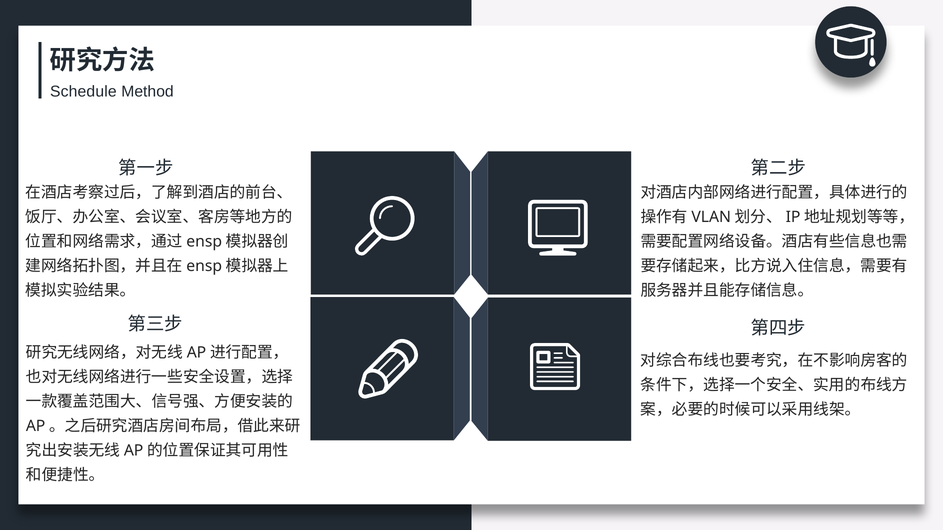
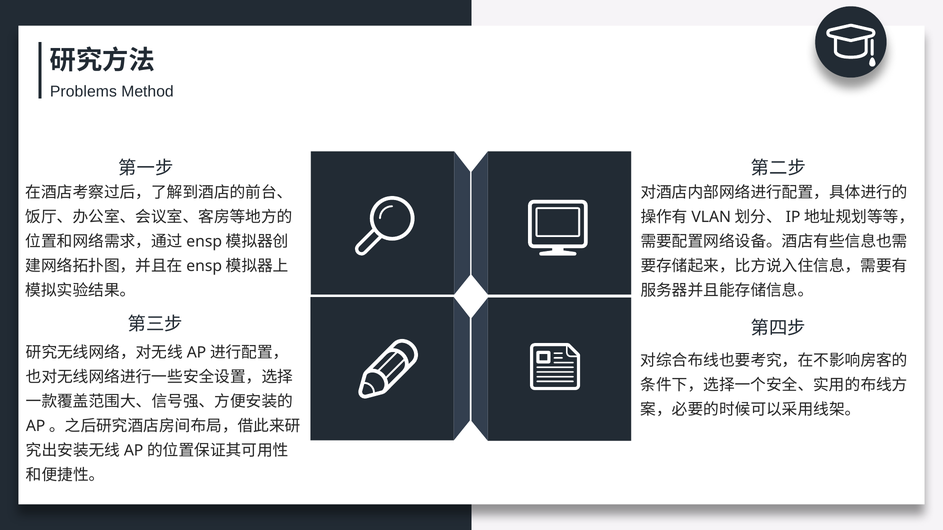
Schedule: Schedule -> Problems (83, 92)
